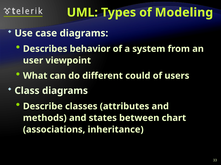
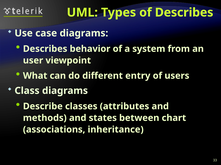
of Modeling: Modeling -> Describes (184, 13)
could: could -> entry (138, 76)
